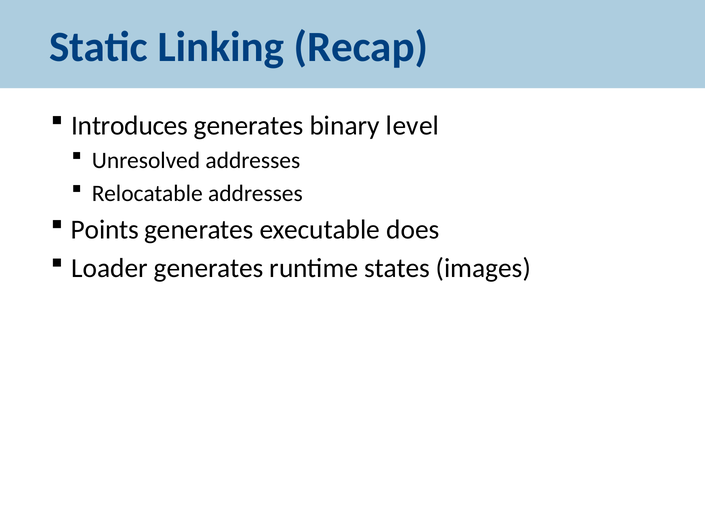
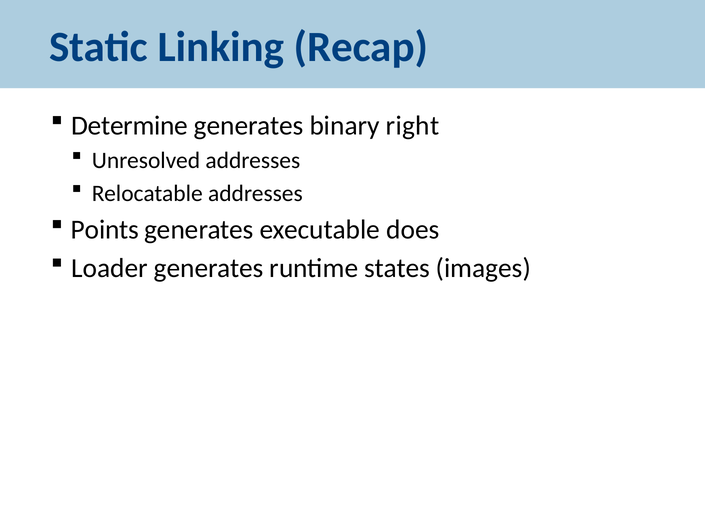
Introduces: Introduces -> Determine (130, 125)
level: level -> right (413, 125)
